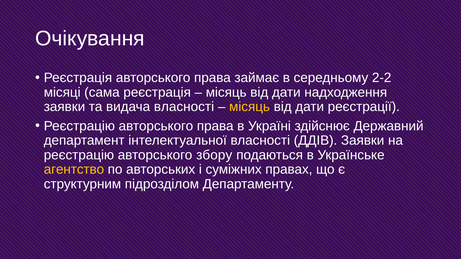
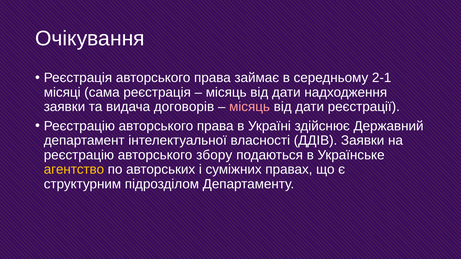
2-2: 2-2 -> 2-1 (382, 78)
видача власності: власності -> договорів (184, 107)
місяць colour: yellow -> pink (250, 107)
